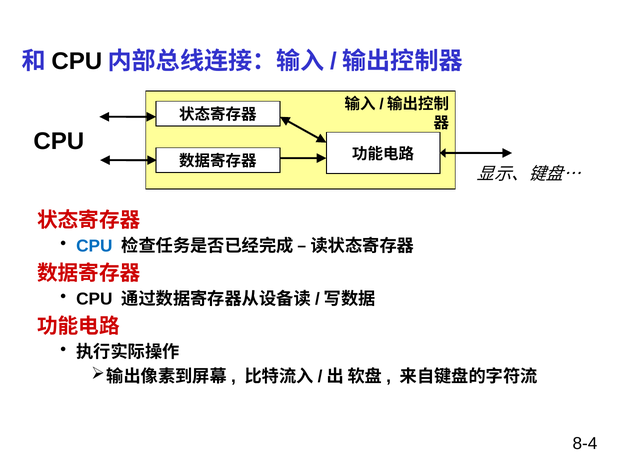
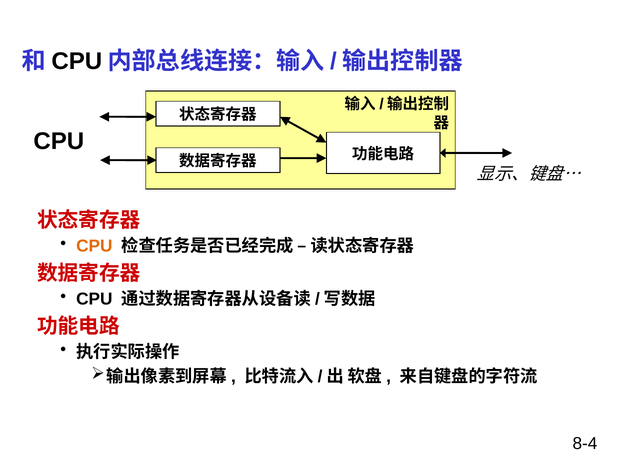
CPU colour: blue -> orange (94, 246)
